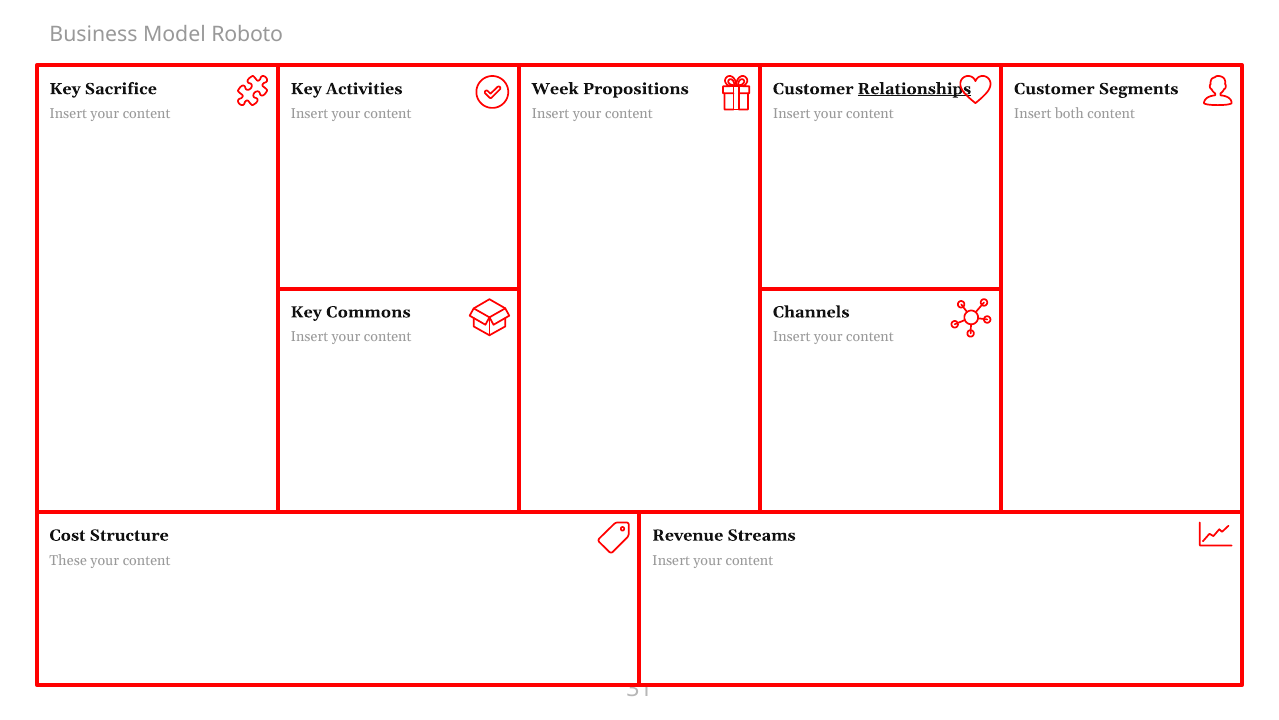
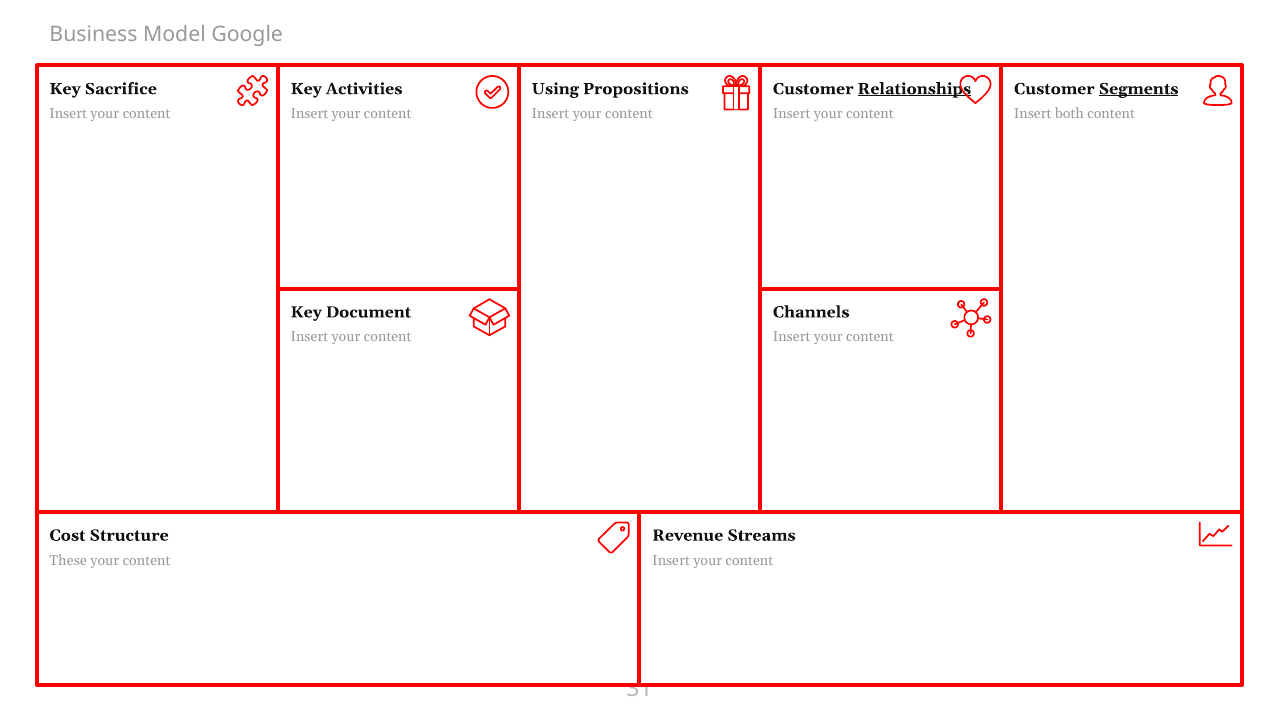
Roboto: Roboto -> Google (247, 34)
Week: Week -> Using (555, 89)
Segments underline: none -> present (1139, 89)
Commons: Commons -> Document (368, 312)
